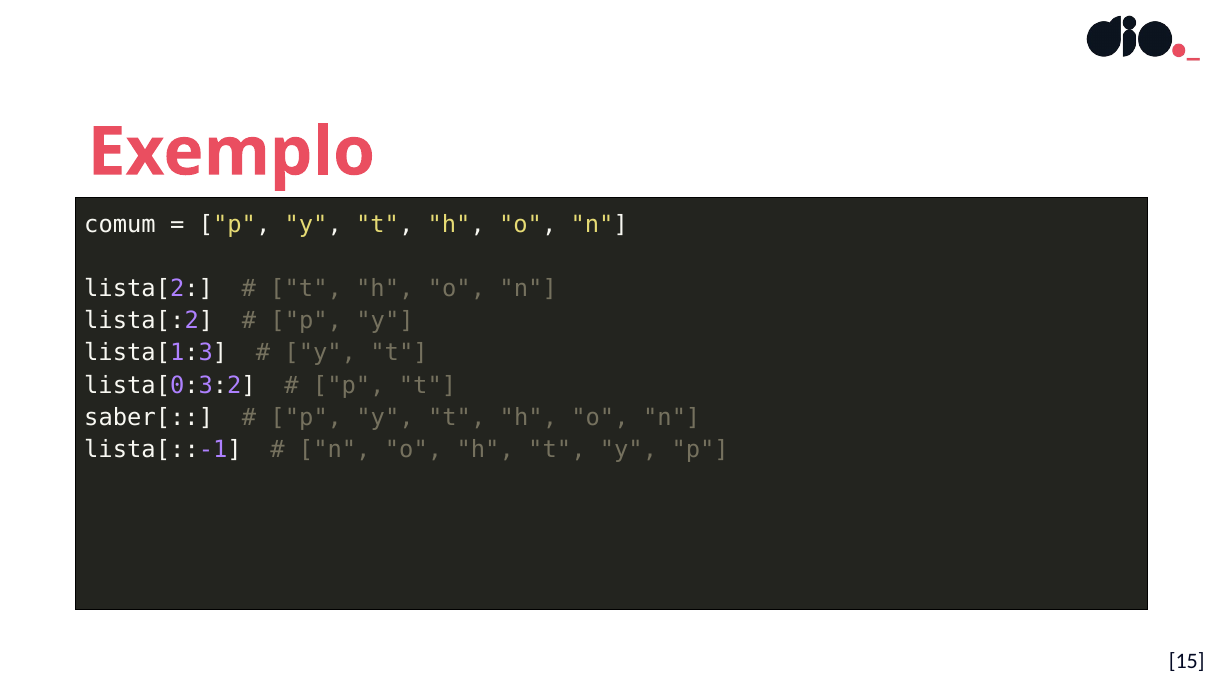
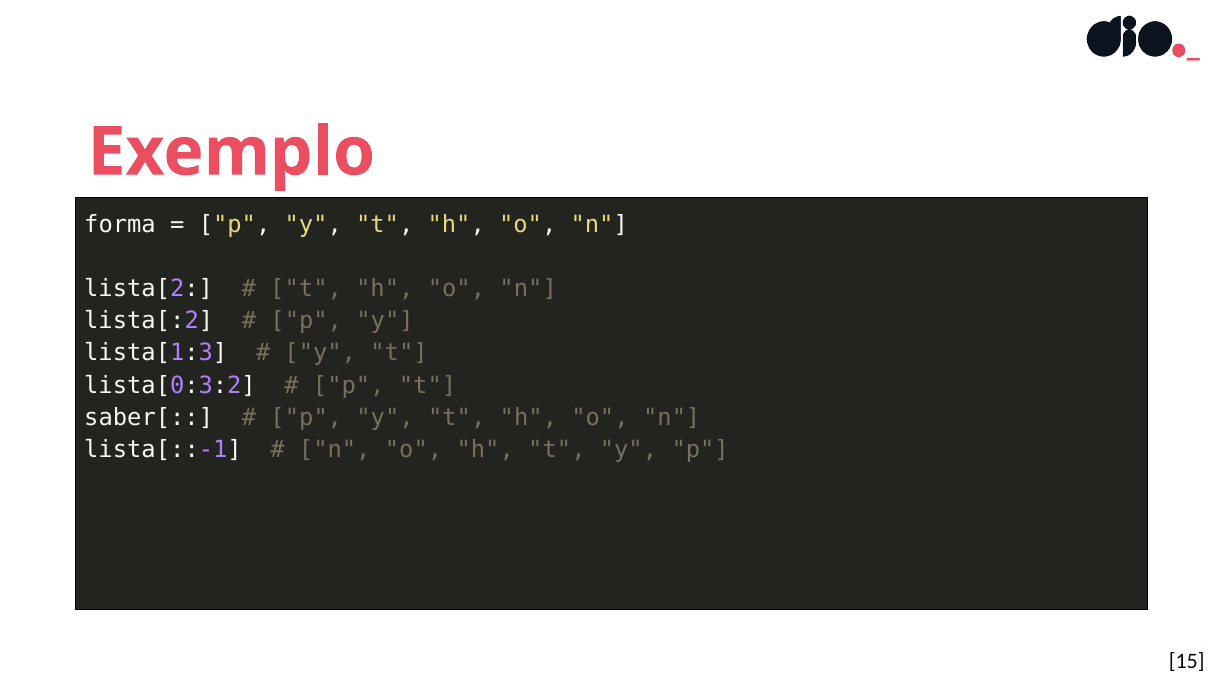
comum: comum -> forma (120, 225)
